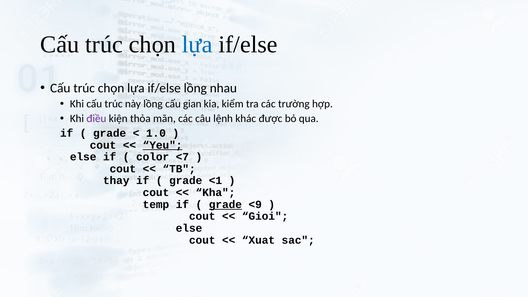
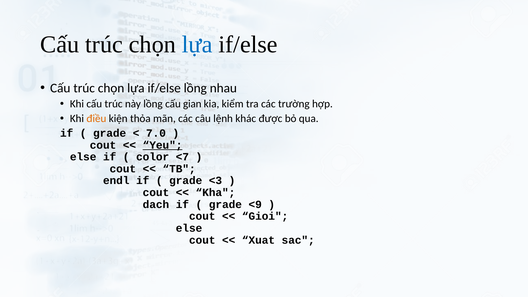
điều colour: purple -> orange (96, 119)
1.0: 1.0 -> 7.0 (156, 133)
thay: thay -> endl (116, 181)
<1: <1 -> <3 (215, 181)
temp: temp -> dach (156, 204)
grade underline: present -> none (225, 204)
